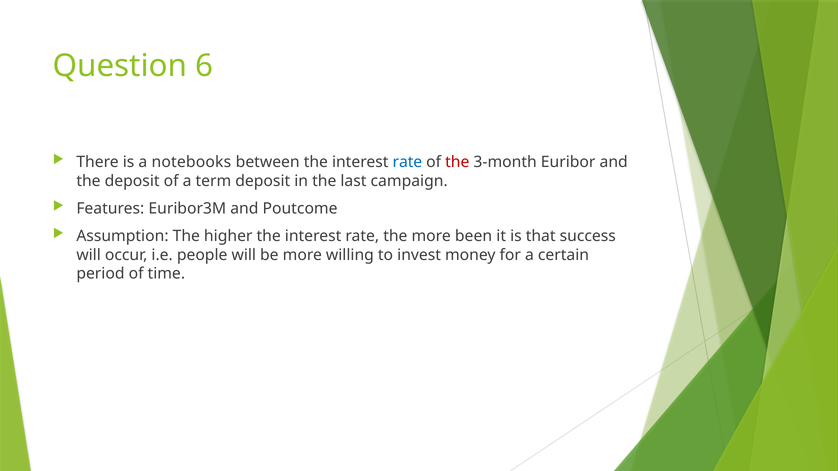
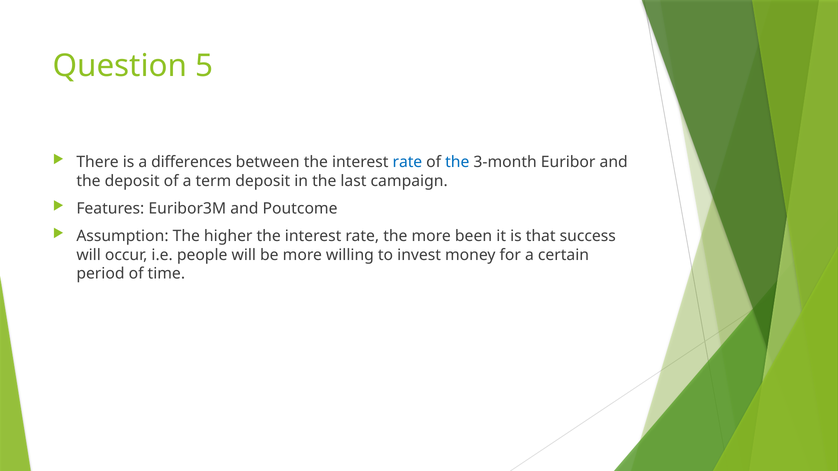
6: 6 -> 5 (204, 66)
notebooks: notebooks -> differences (192, 162)
the colour: red -> blue (457, 162)
